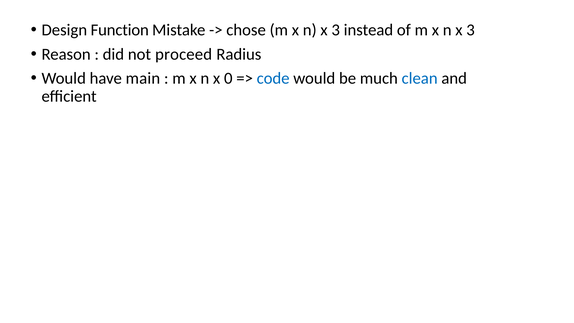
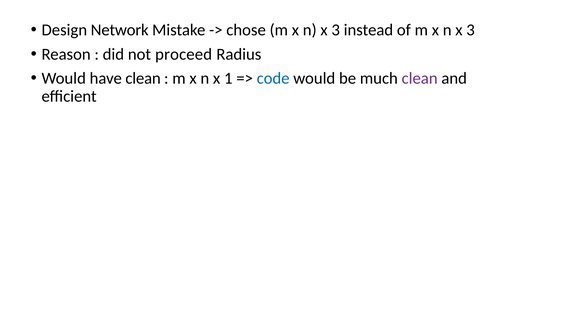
Function: Function -> Network (120, 30)
have main: main -> clean (143, 78)
0: 0 -> 1 (228, 78)
clean colour: blue -> purple (420, 78)
